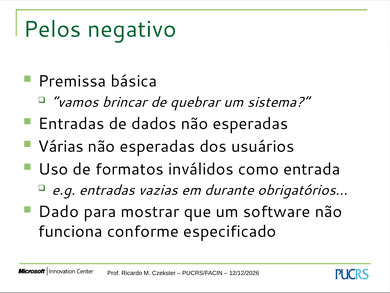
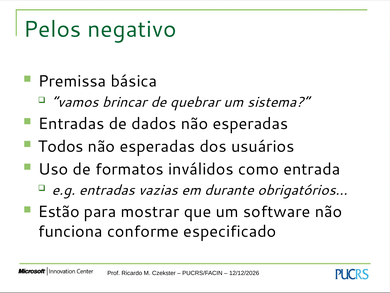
Várias: Várias -> Todos (61, 146)
Dado: Dado -> Estão (59, 212)
